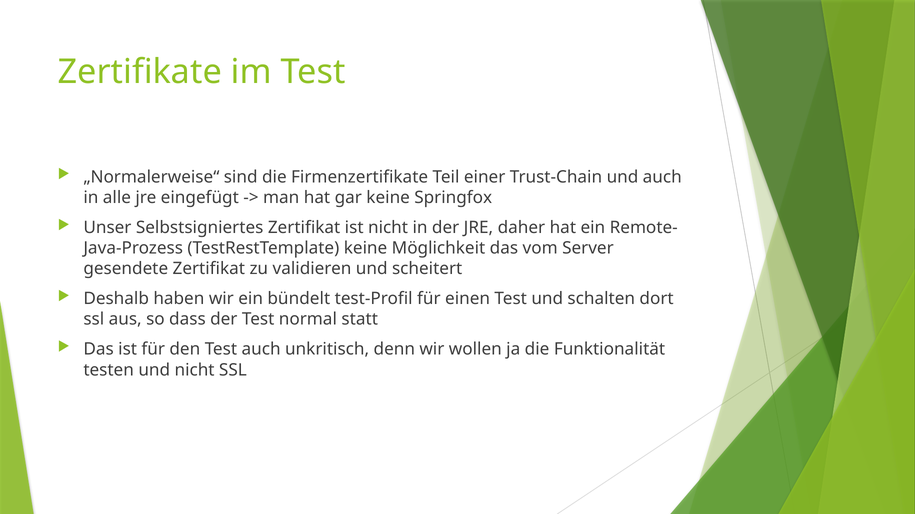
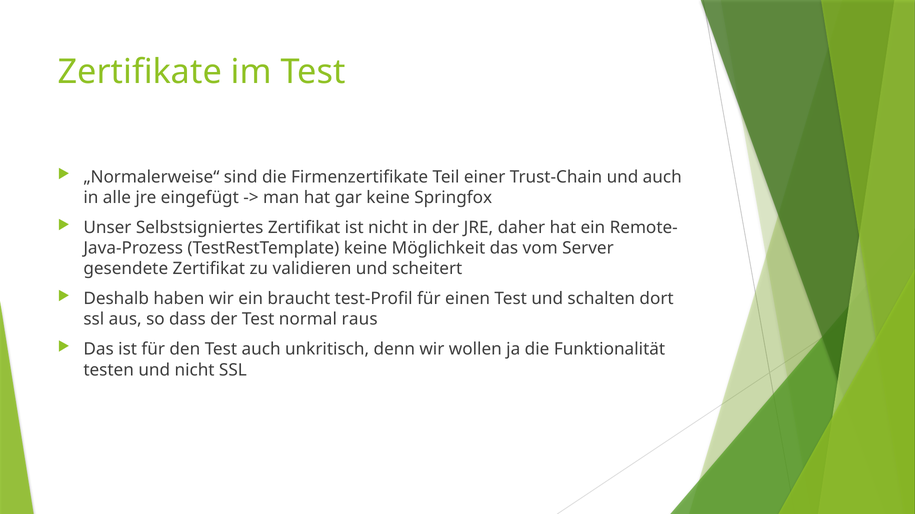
bündelt: bündelt -> braucht (299, 299)
statt: statt -> raus (360, 320)
